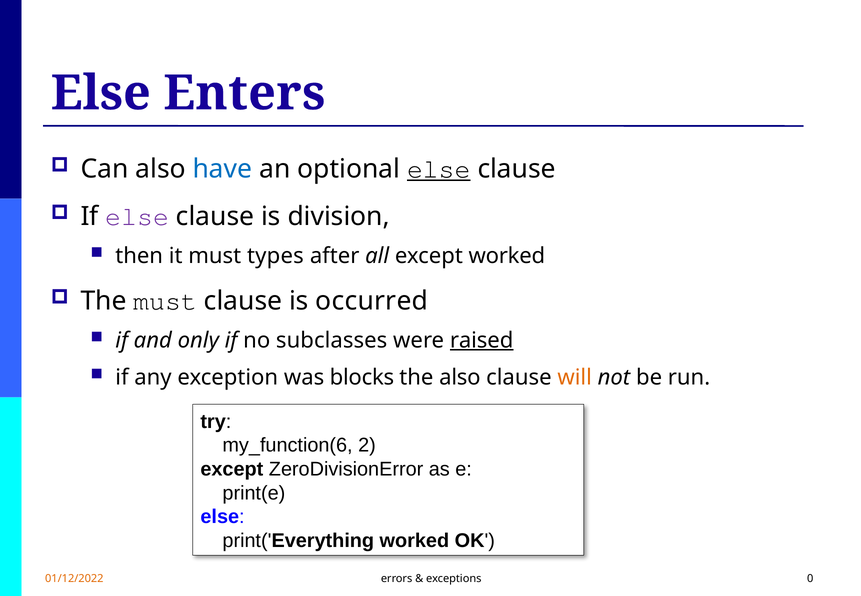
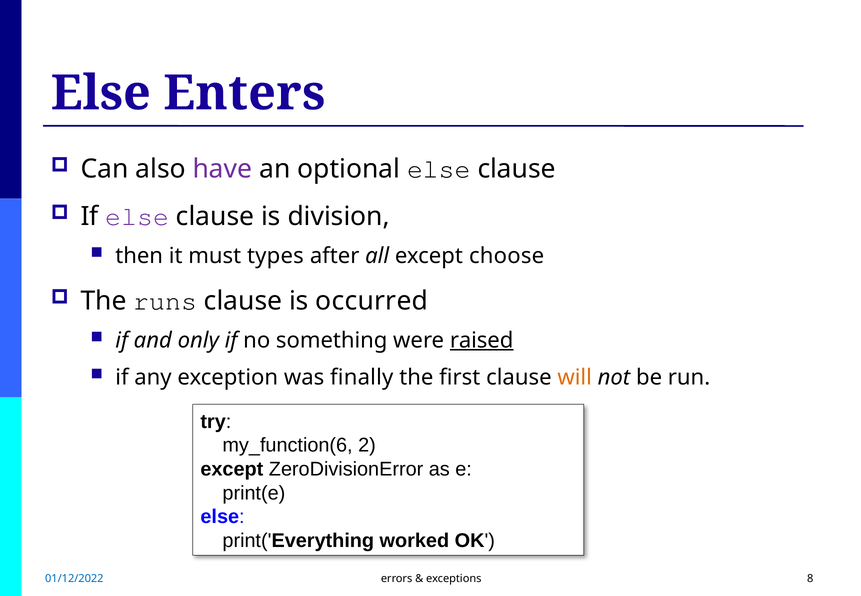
have colour: blue -> purple (222, 169)
else underline: present -> none (439, 169)
except worked: worked -> choose (507, 256)
The must: must -> runs (165, 301)
subclasses: subclasses -> something (332, 340)
blocks: blocks -> finally (362, 377)
the also: also -> first (460, 377)
01/12/2022 colour: orange -> blue (74, 579)
0: 0 -> 8 (810, 579)
